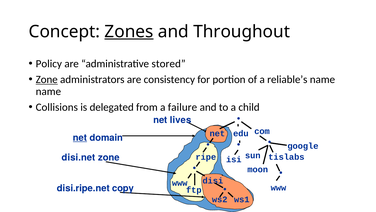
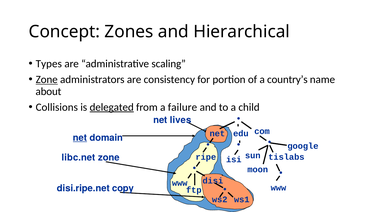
Zones underline: present -> none (129, 32)
Throughout: Throughout -> Hierarchical (242, 32)
Policy: Policy -> Types (49, 64)
stored: stored -> scaling (169, 64)
reliable’s: reliable’s -> country’s (287, 79)
name: name -> about (48, 91)
delegated underline: none -> present (112, 107)
disi.net: disi.net -> libc.net (79, 157)
